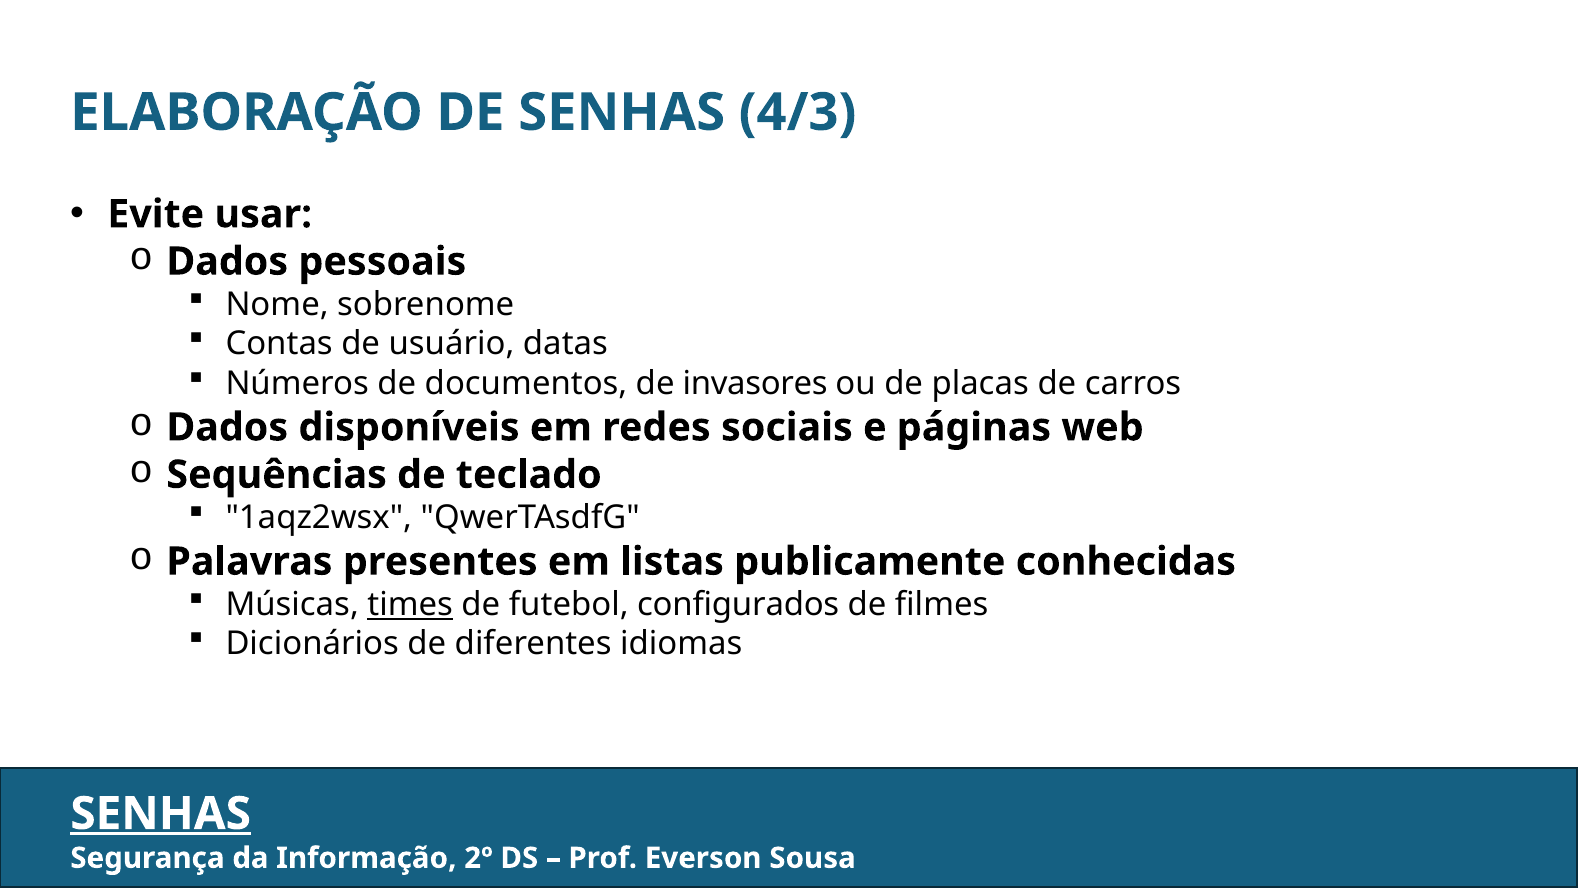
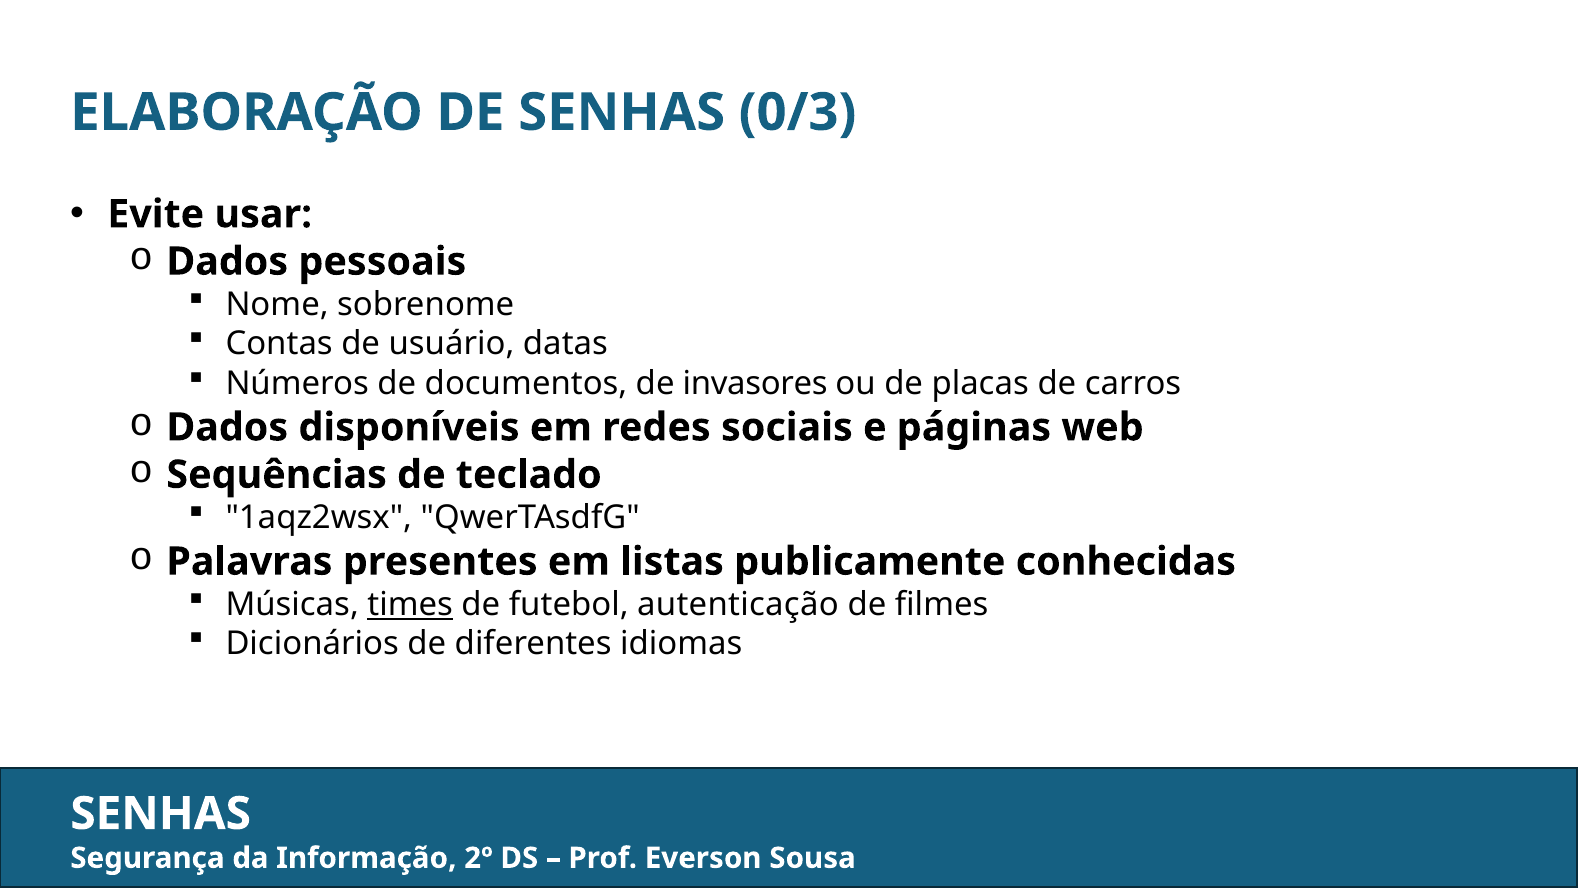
4/3: 4/3 -> 0/3 (798, 112)
configurados: configurados -> autenticação (738, 604)
SENHAS underline: present -> none (161, 813)
